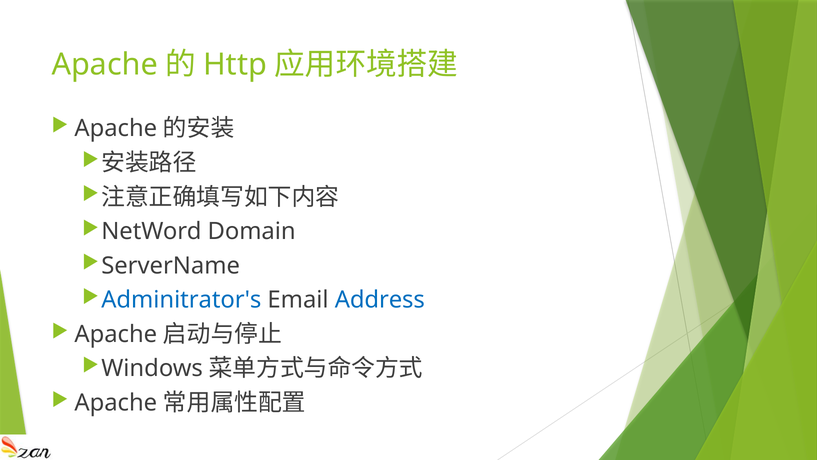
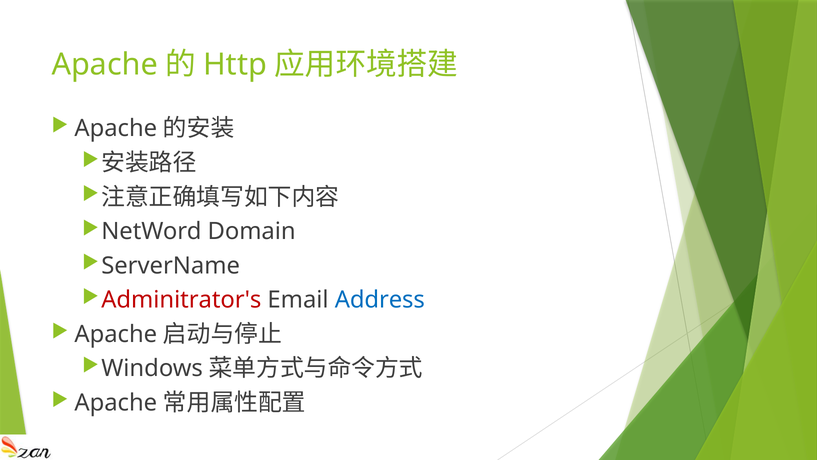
Adminitrator's colour: blue -> red (181, 300)
